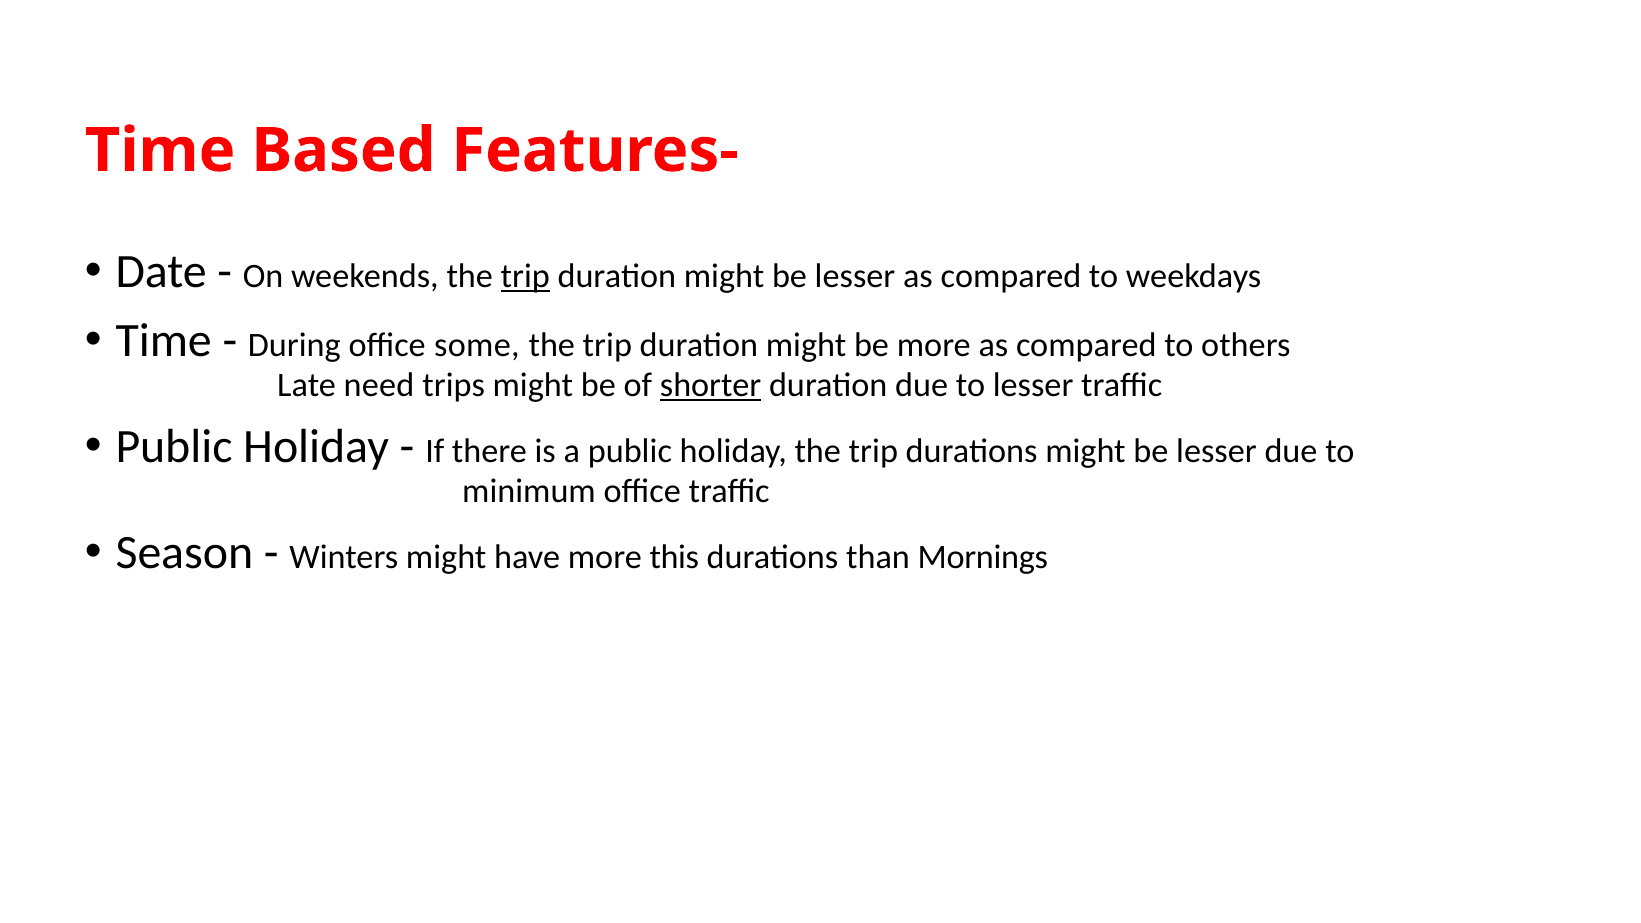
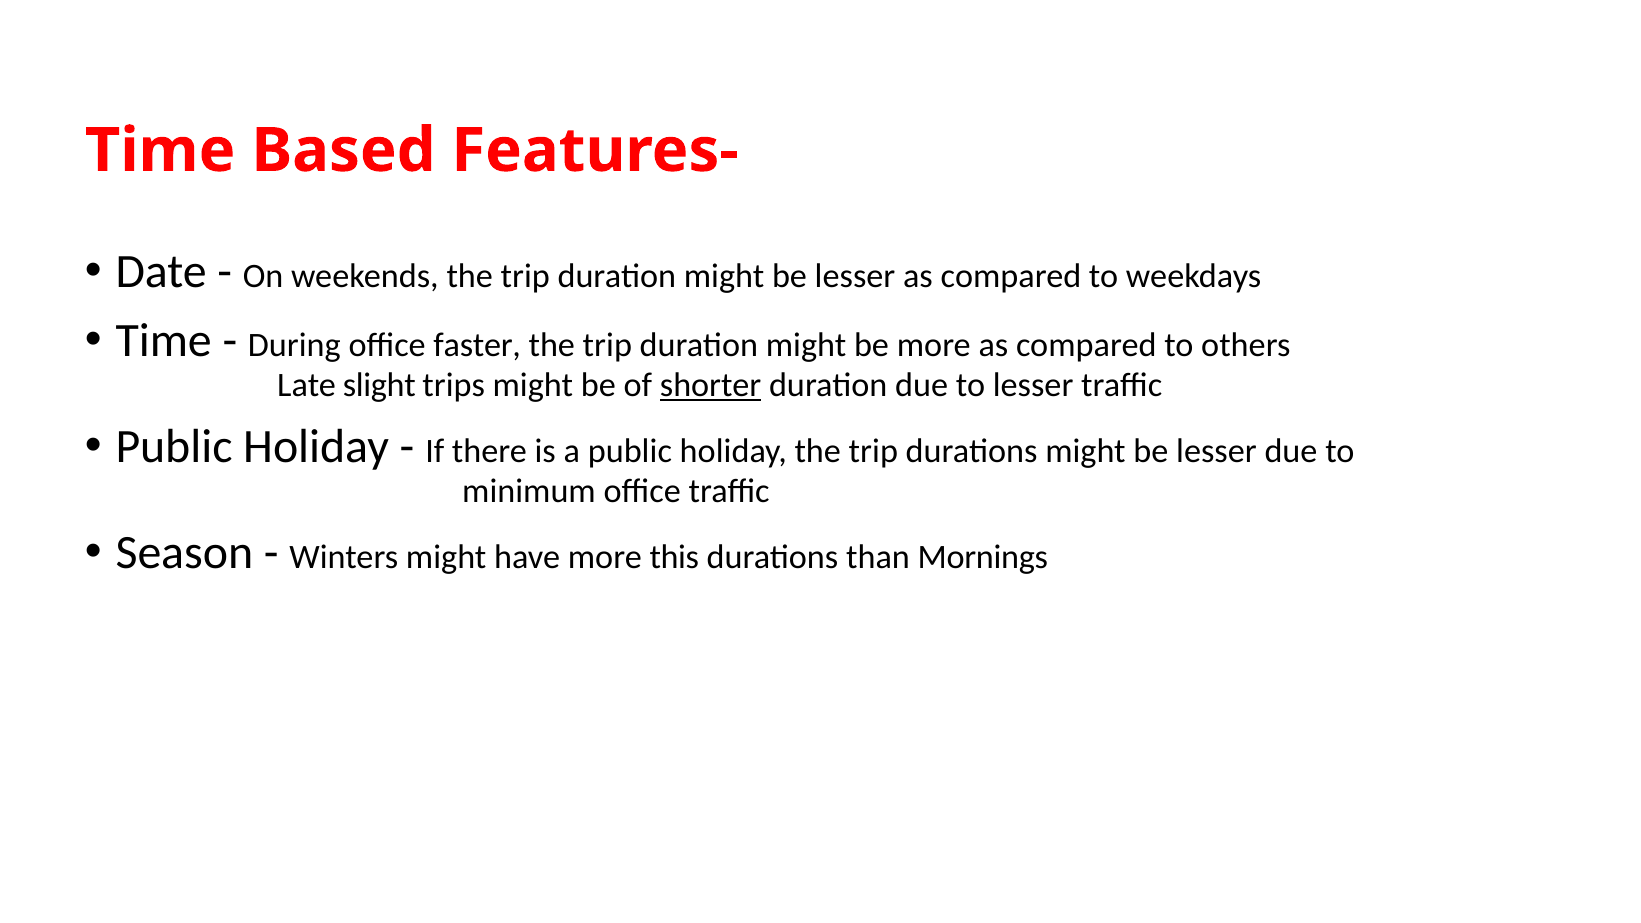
trip underline: present -> none (525, 277)
some: some -> faster (477, 345)
need: need -> slight (379, 385)
